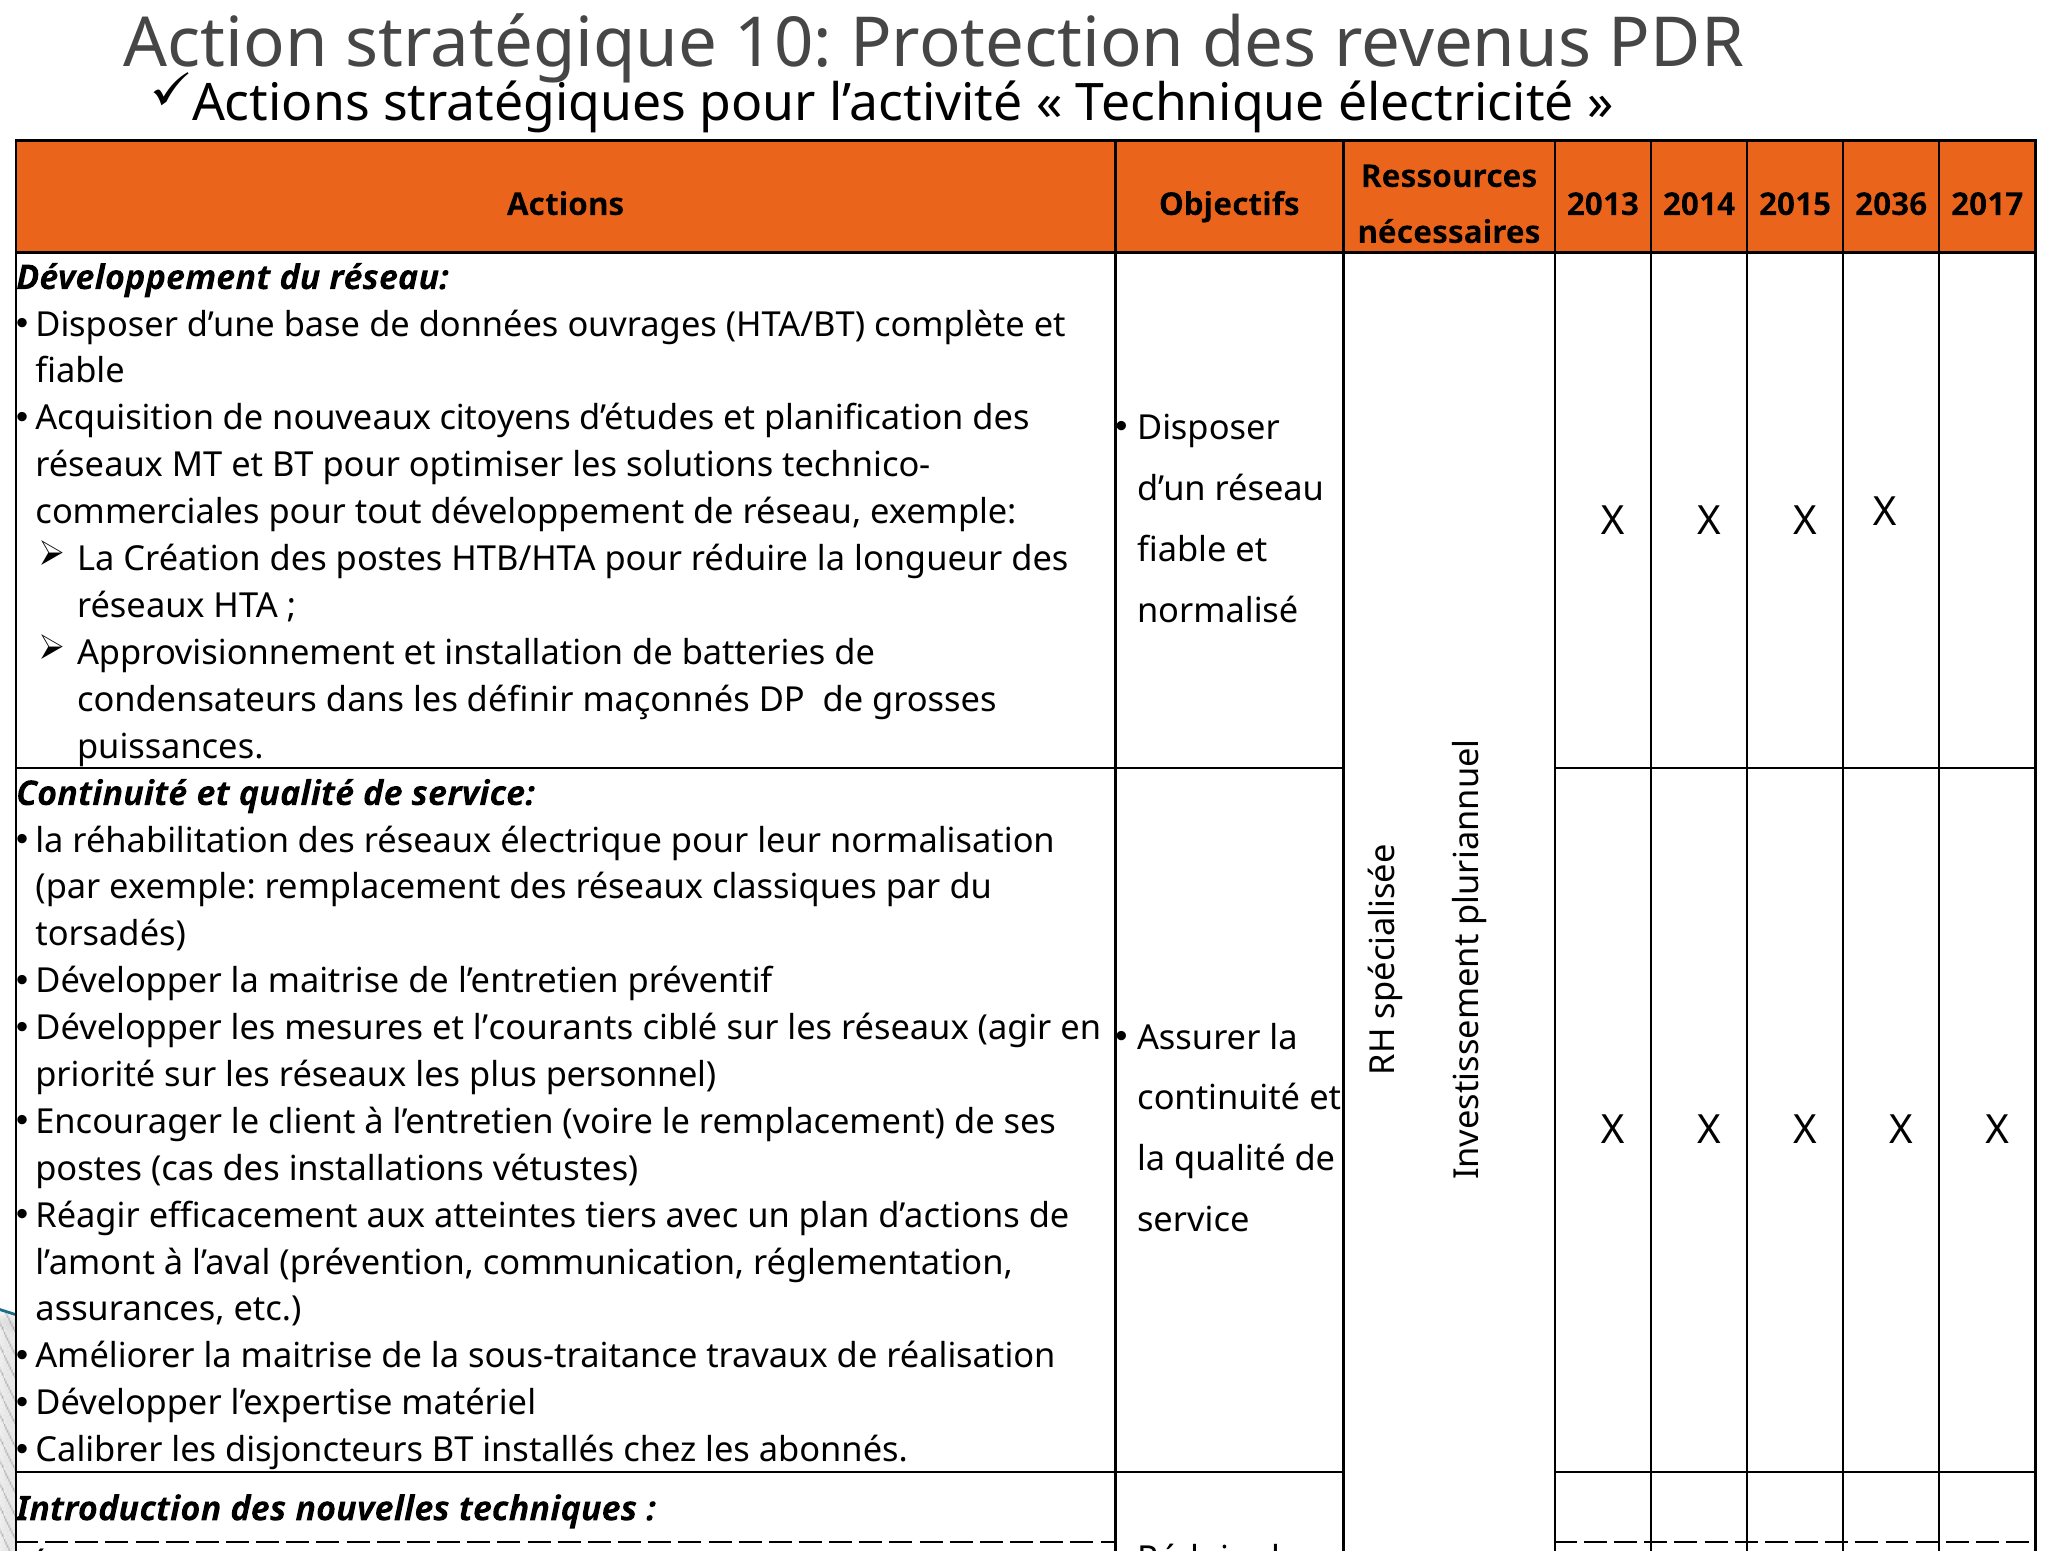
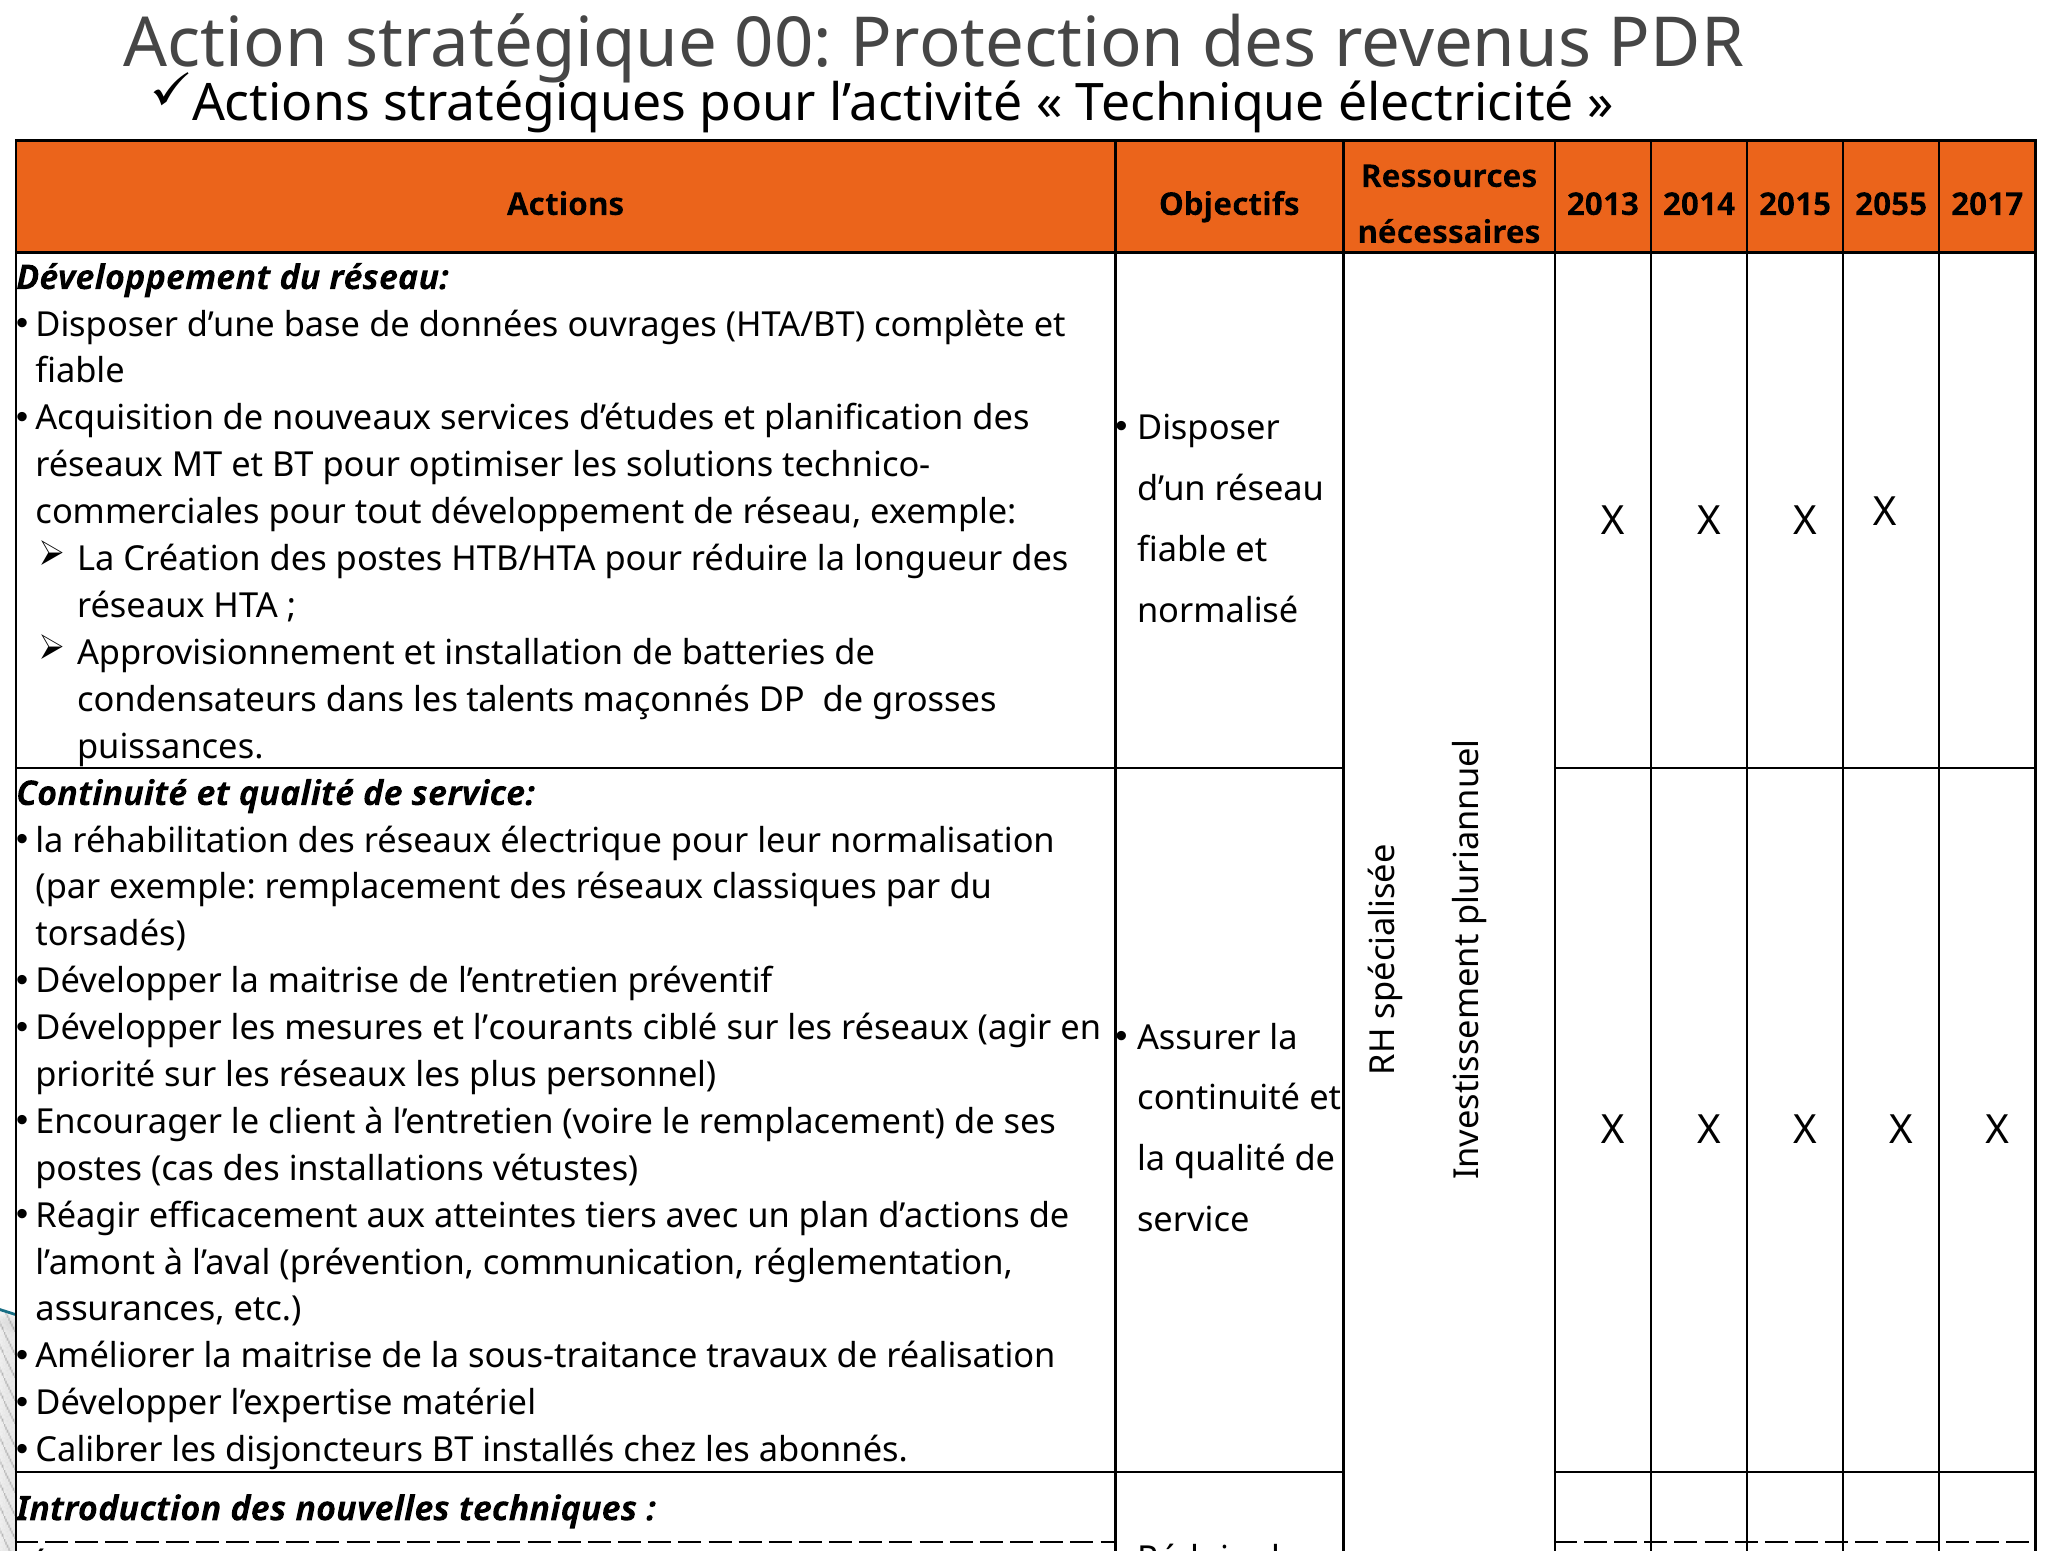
10: 10 -> 00 (783, 43)
2036: 2036 -> 2055 (1891, 205)
citoyens: citoyens -> services (505, 419)
définir: définir -> talents (520, 700)
